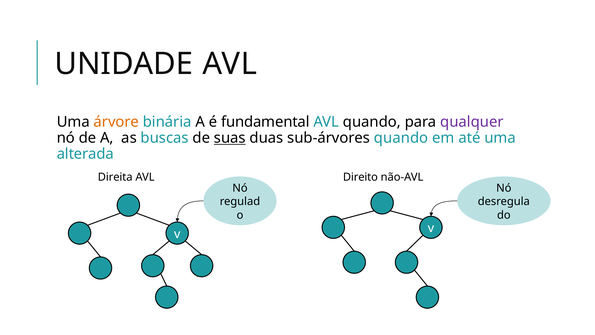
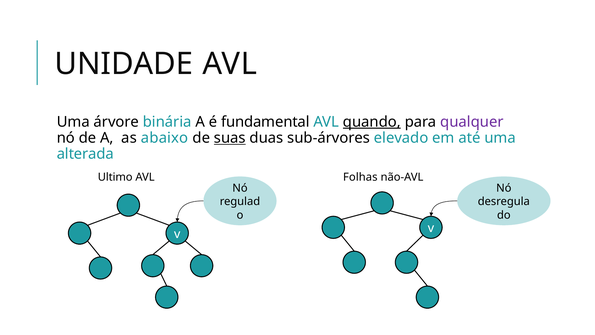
árvore colour: orange -> black (116, 122)
quando underline: none -> present (372, 122)
buscas: buscas -> abaixo (165, 138)
sub-árvores quando: quando -> elevado (401, 138)
Direita: Direita -> Ultimo (115, 177)
Direito: Direito -> Folhas (360, 177)
